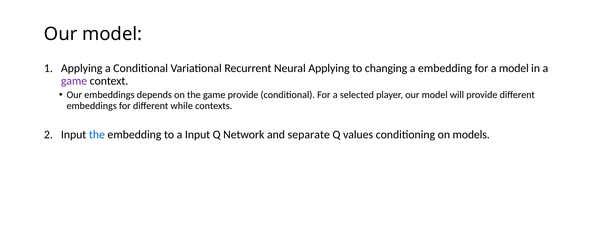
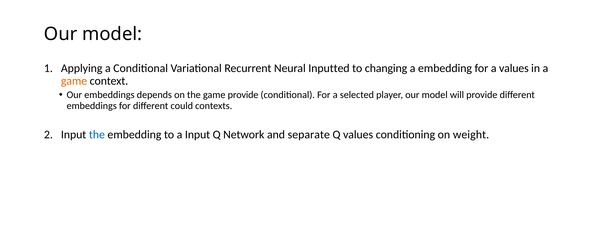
Neural Applying: Applying -> Inputted (329, 68)
a model: model -> values (514, 68)
game colour: purple -> orange (74, 81)
while: while -> could (182, 106)
models: models -> weight (471, 135)
